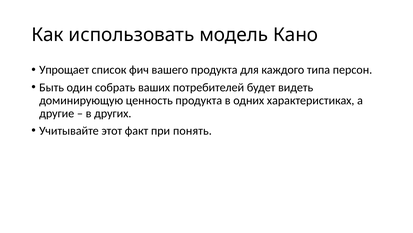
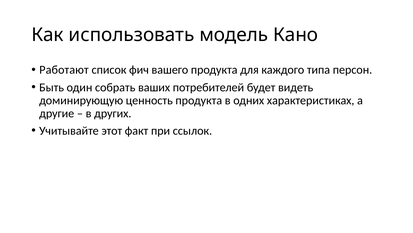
Упрощает: Упрощает -> Работают (64, 70)
понять: понять -> ссылок (192, 130)
